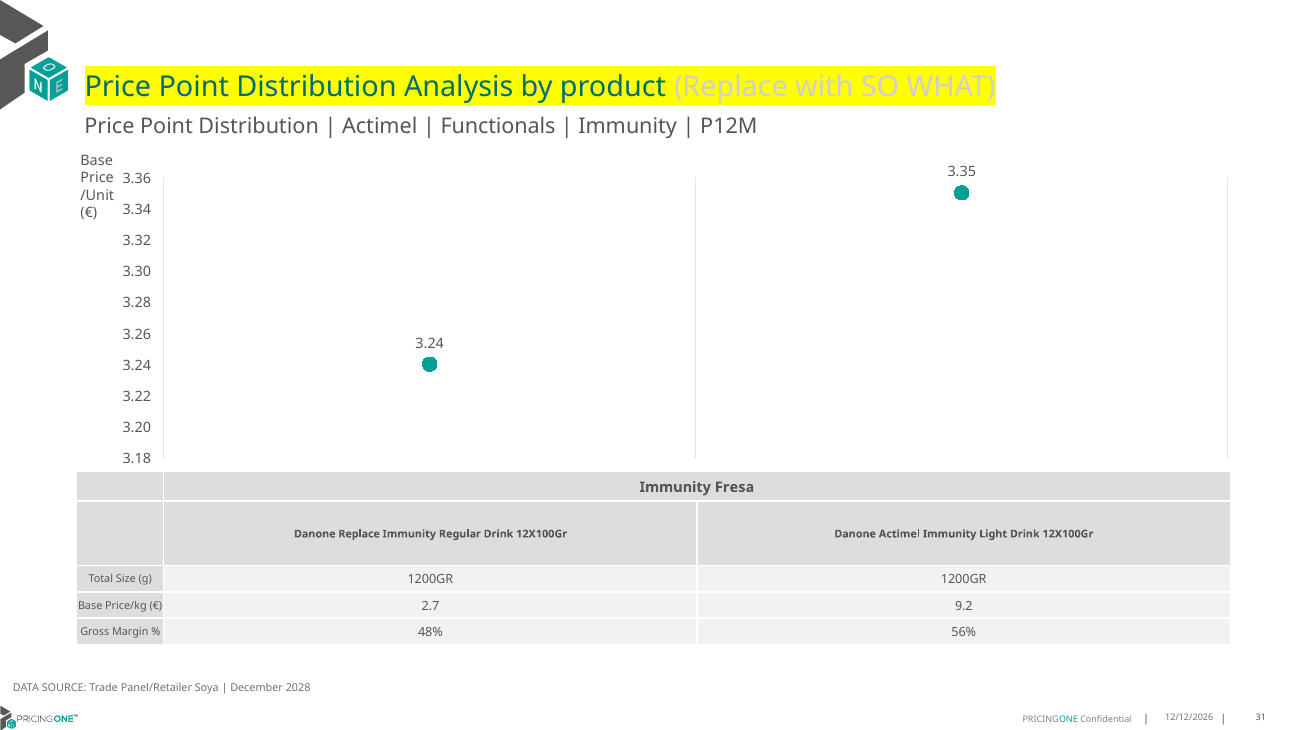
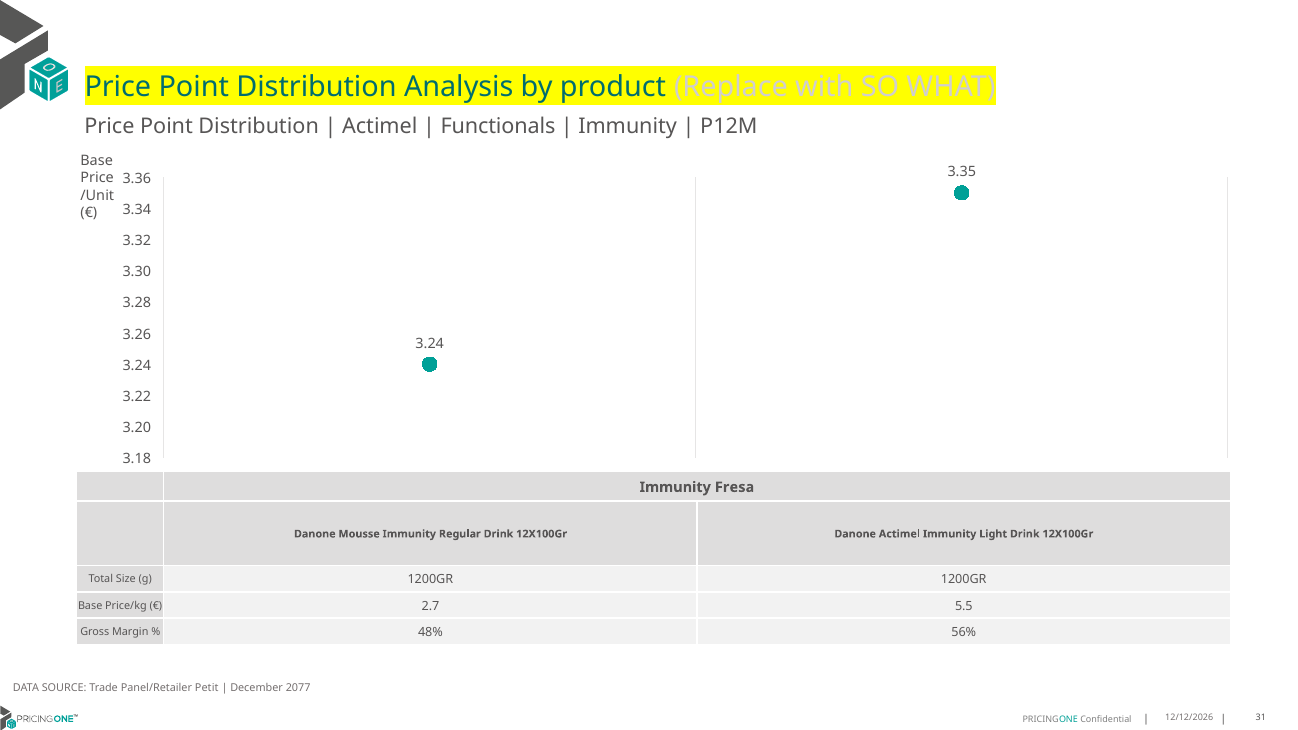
Danone Replace: Replace -> Mousse (359, 534)
9.2: 9.2 -> 5.5 (964, 606)
Soya: Soya -> Petit (207, 688)
2028: 2028 -> 2077 (298, 688)
